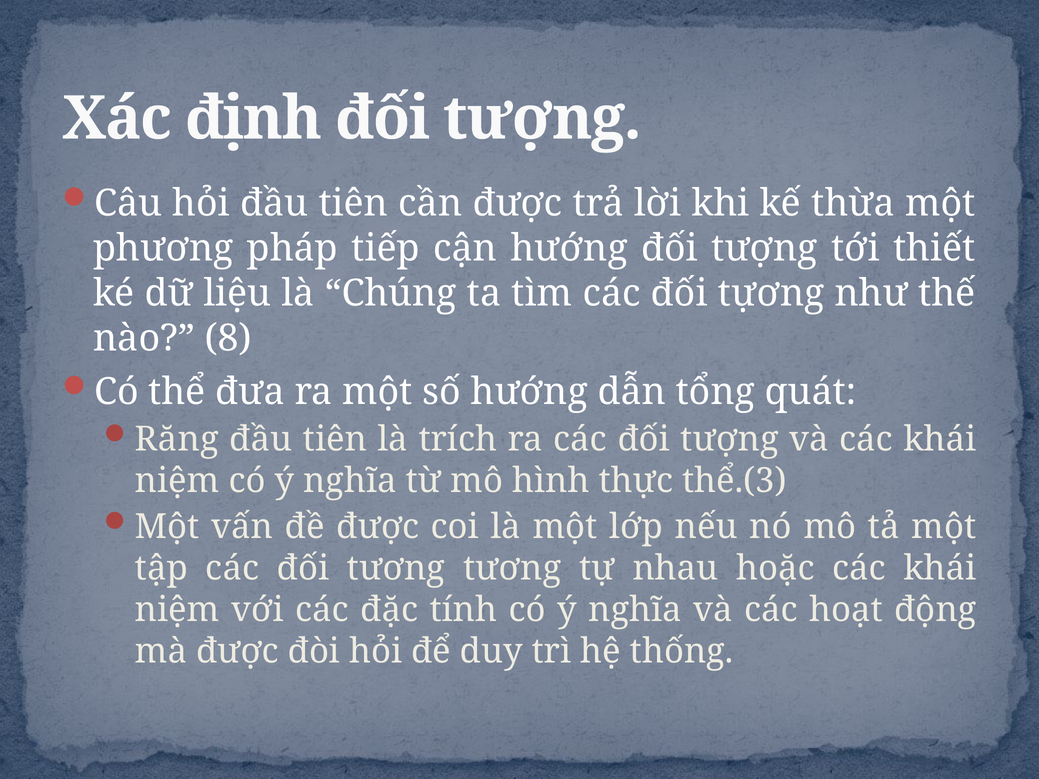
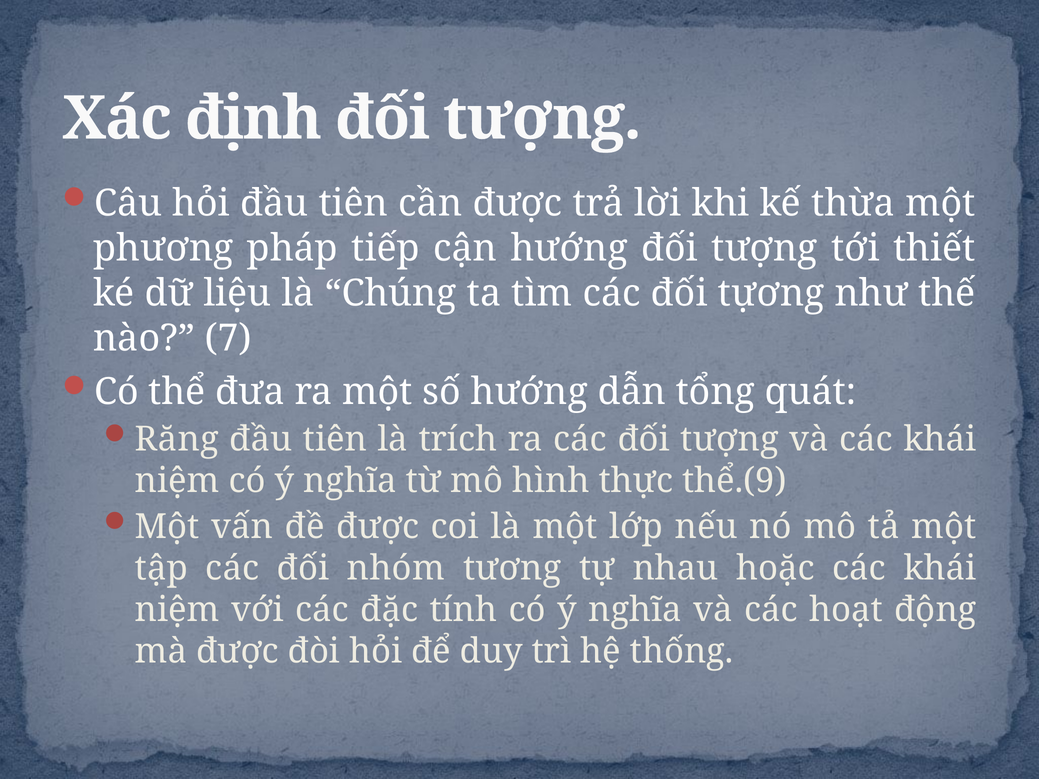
8: 8 -> 7 (228, 338)
thể.(3: thể.(3 -> thể.(9 (734, 481)
đối tương: tương -> nhóm (396, 568)
